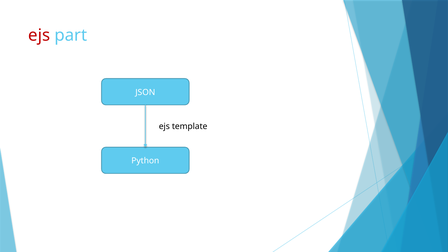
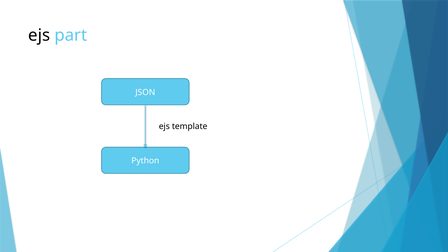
ejs colour: red -> black (39, 35)
